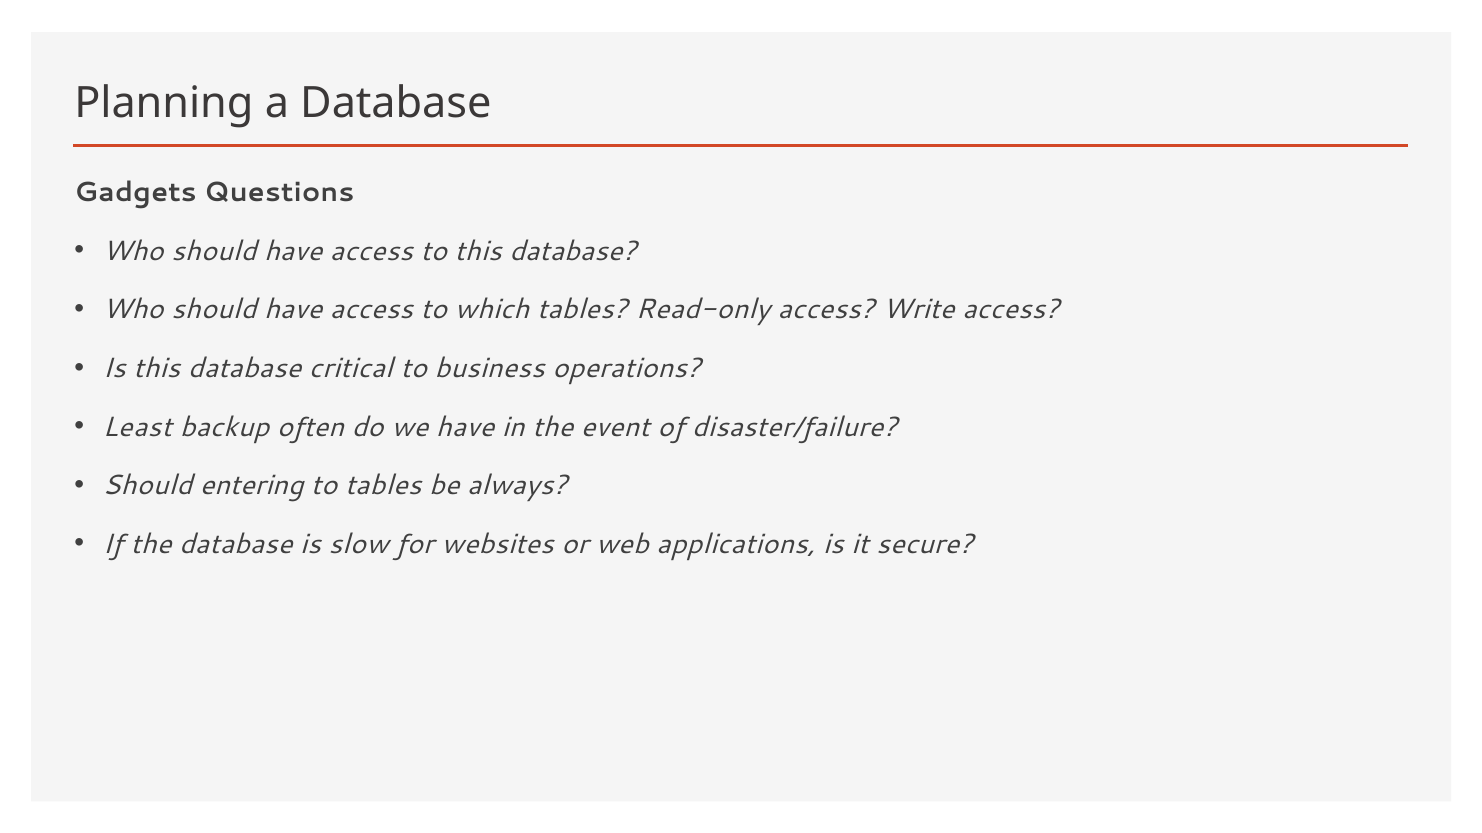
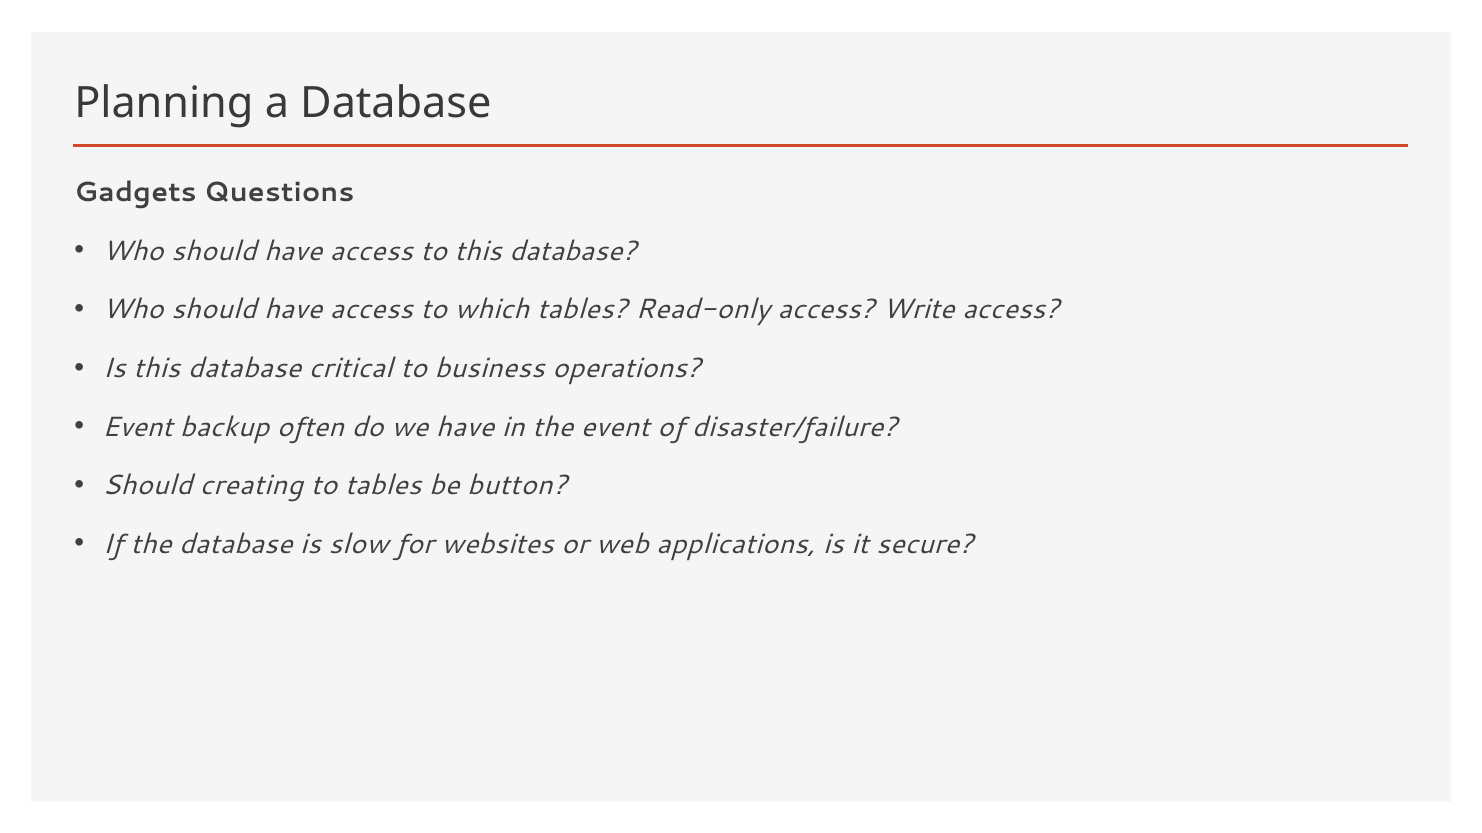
Least: Least -> Event (137, 427)
entering: entering -> creating (251, 486)
always: always -> button (517, 486)
